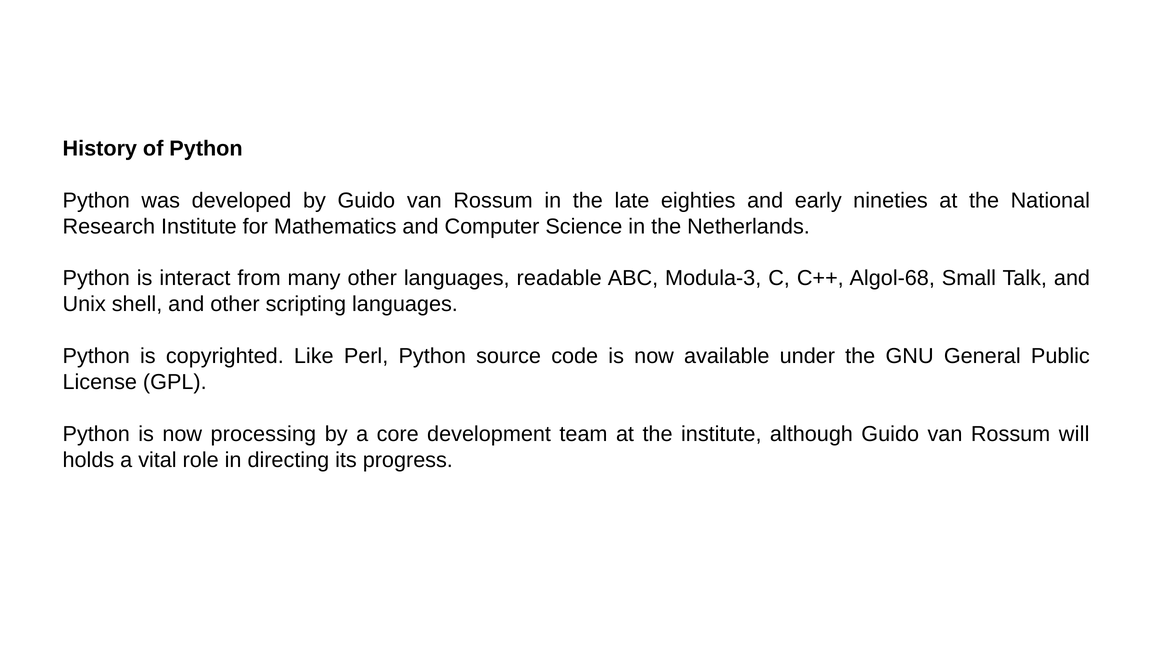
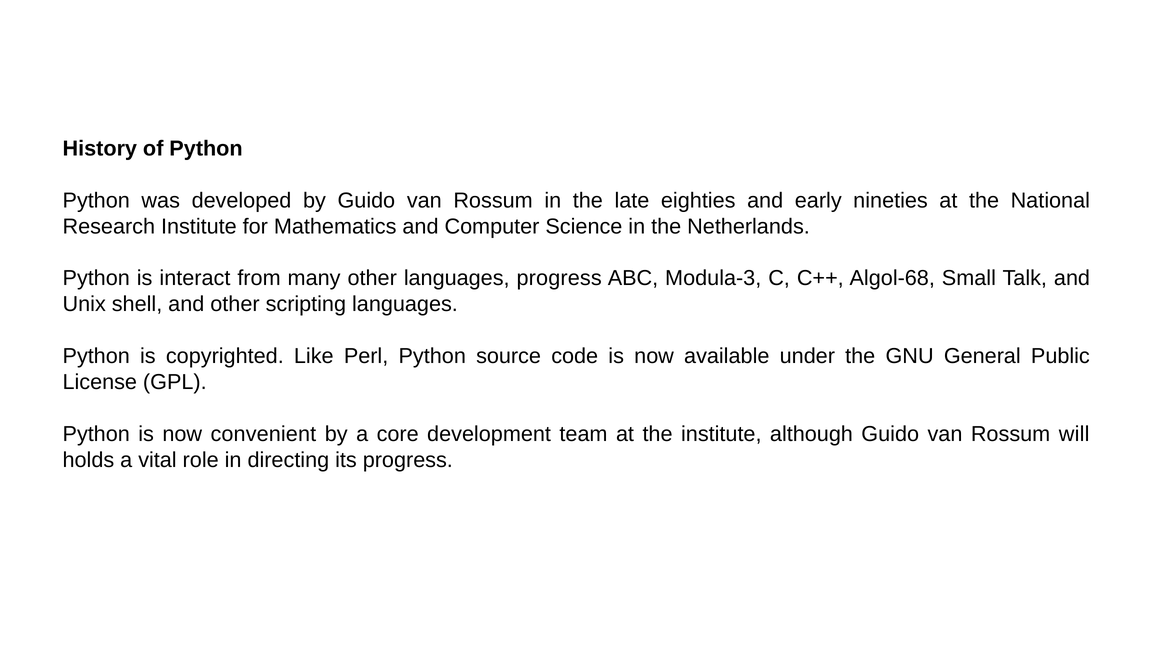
languages readable: readable -> progress (559, 278)
processing: processing -> convenient (263, 434)
